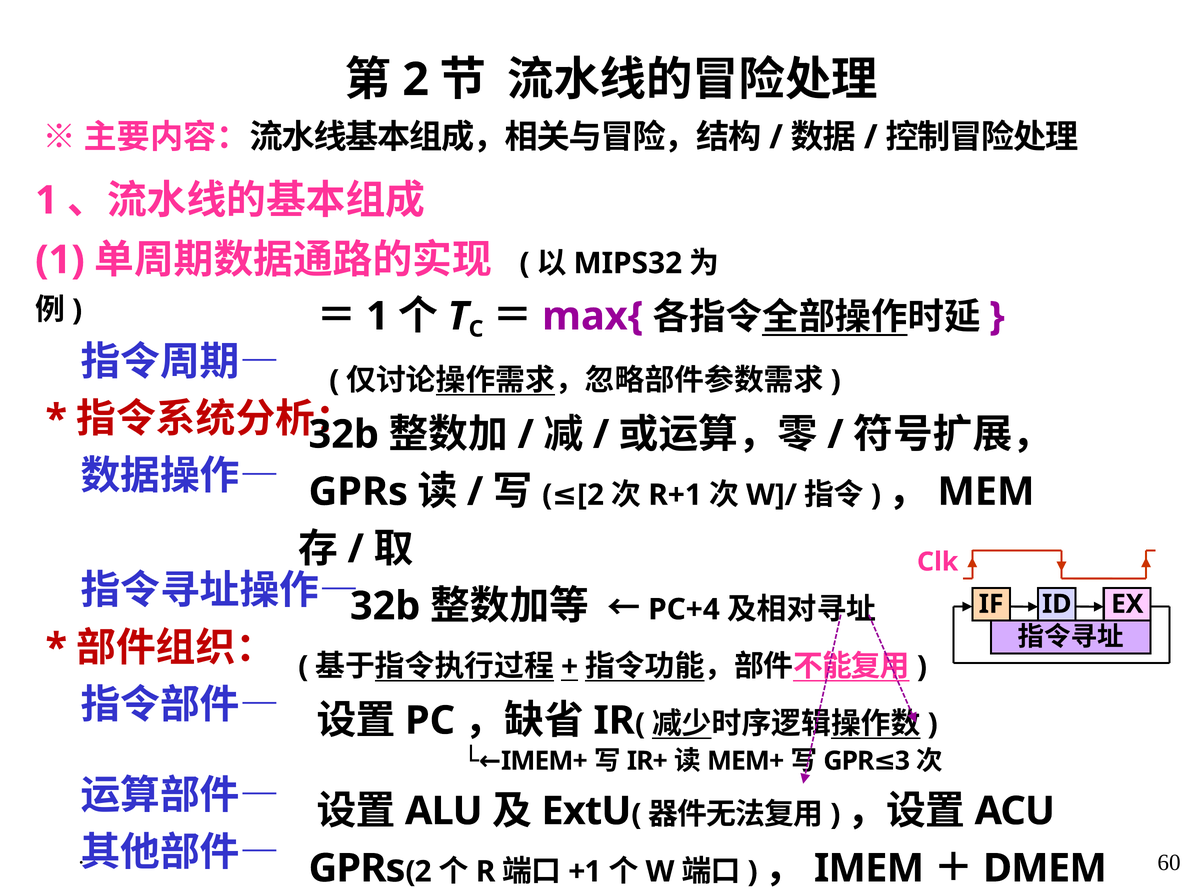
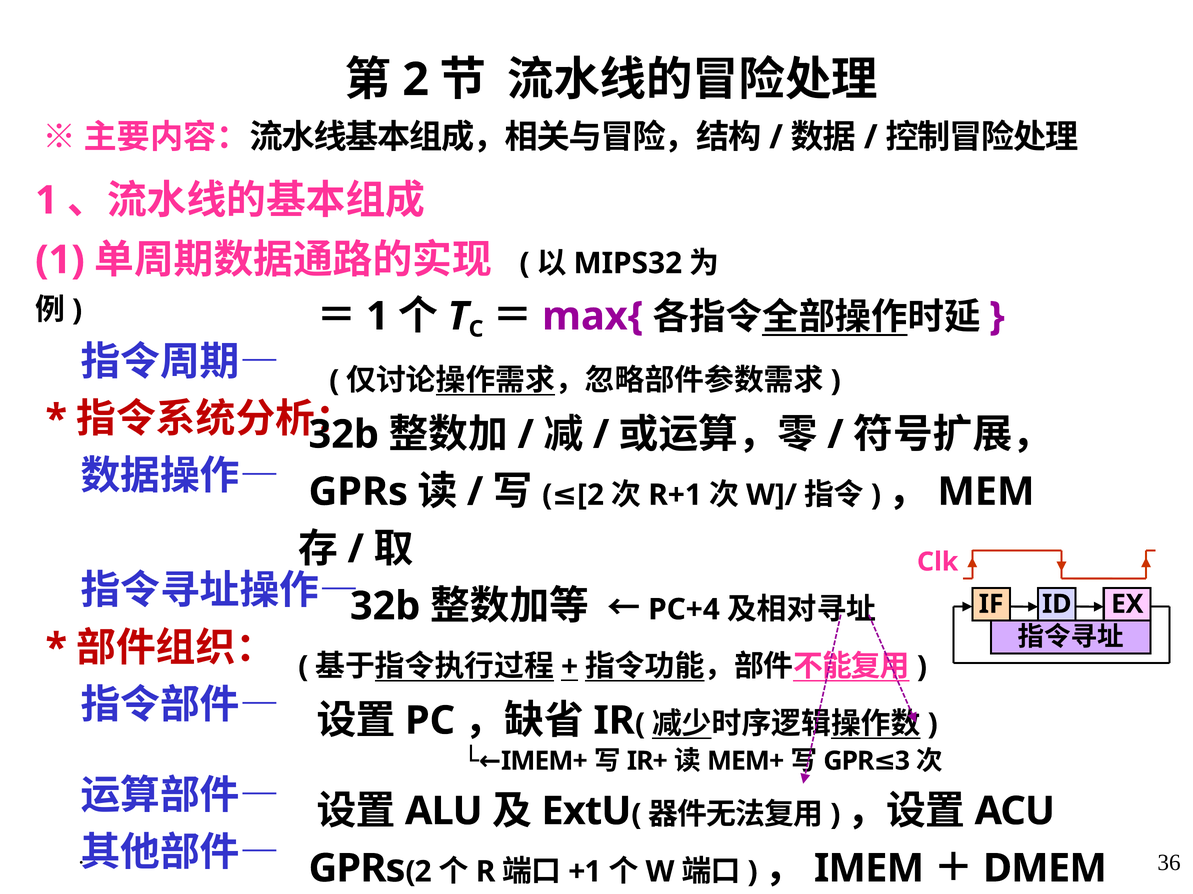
60: 60 -> 36 (1169, 863)
